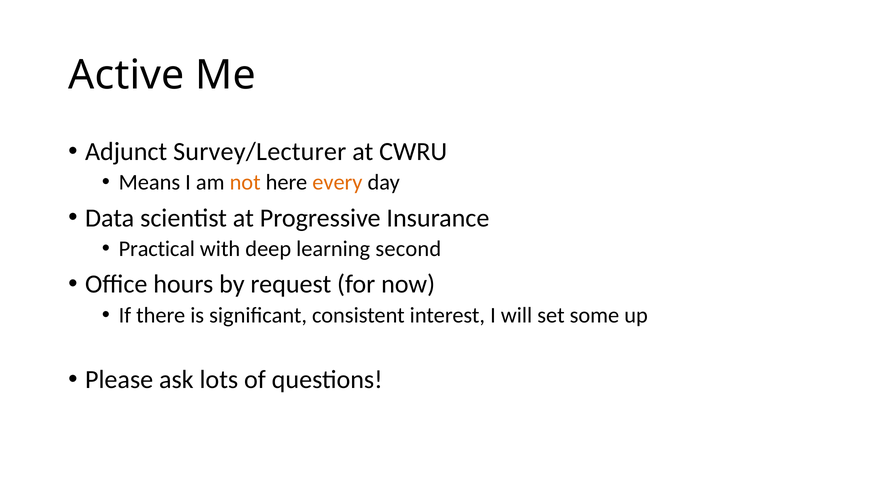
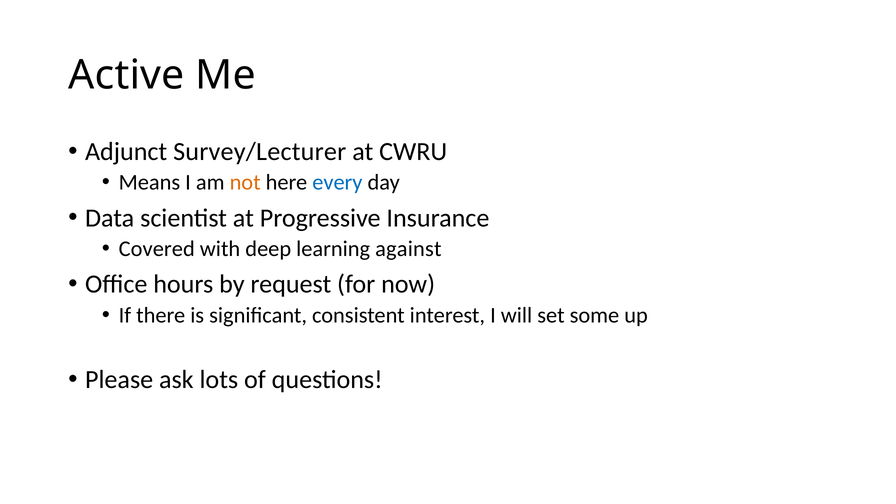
every colour: orange -> blue (337, 182)
Practical: Practical -> Covered (157, 249)
second: second -> against (408, 249)
